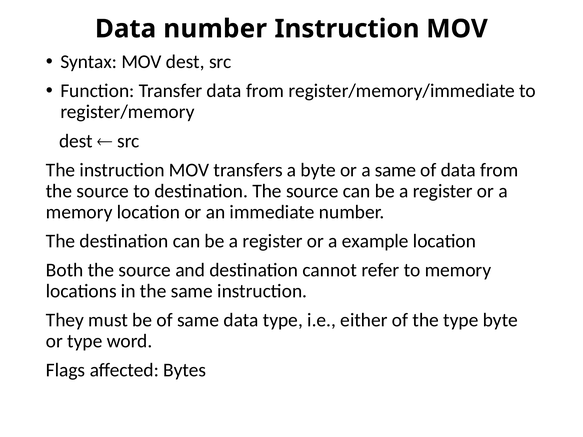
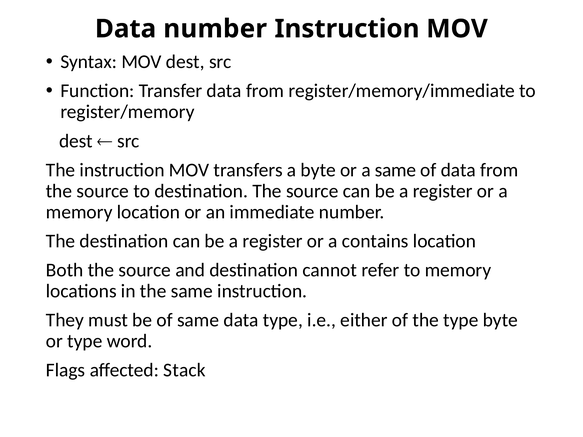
example: example -> contains (375, 241)
Bytes: Bytes -> Stack (185, 370)
